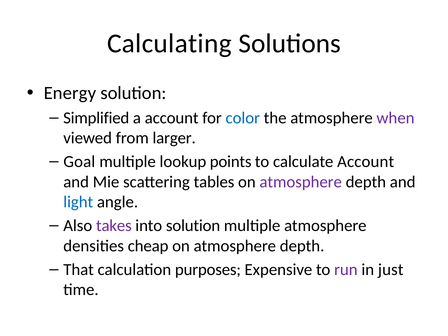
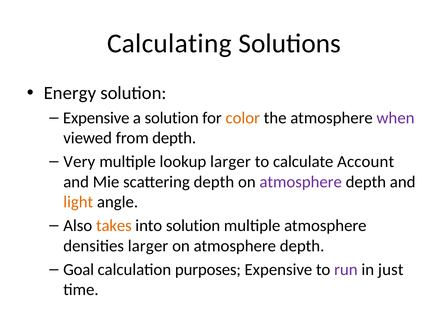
Simplified: Simplified -> Expensive (96, 118)
a account: account -> solution (172, 118)
color colour: blue -> orange (243, 118)
from larger: larger -> depth (174, 138)
Goal: Goal -> Very (79, 162)
lookup points: points -> larger (230, 162)
scattering tables: tables -> depth (214, 182)
light colour: blue -> orange (78, 202)
takes colour: purple -> orange (114, 226)
densities cheap: cheap -> larger (148, 246)
That: That -> Goal (79, 270)
